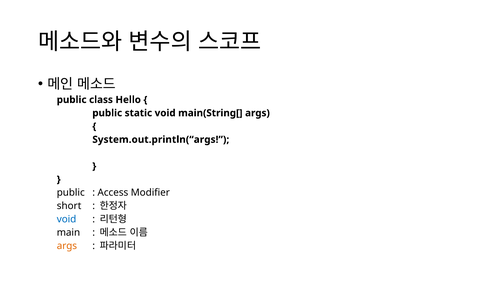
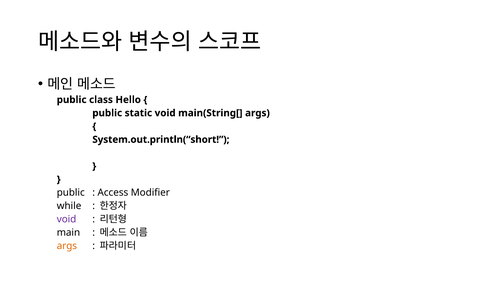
System.out.println(“args: System.out.println(“args -> System.out.println(“short (161, 139)
short: short -> while (69, 206)
void colour: blue -> purple (67, 219)
